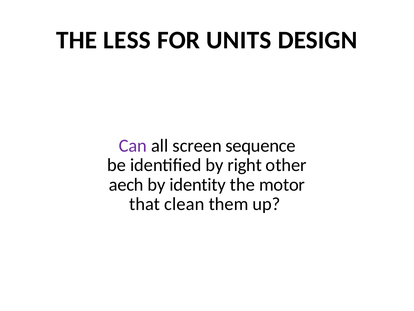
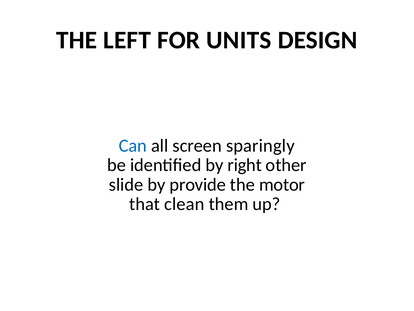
LESS: LESS -> LEFT (127, 40)
Can colour: purple -> blue (133, 146)
sequence: sequence -> sparingly (260, 146)
aech: aech -> slide (126, 184)
identity: identity -> provide (198, 184)
